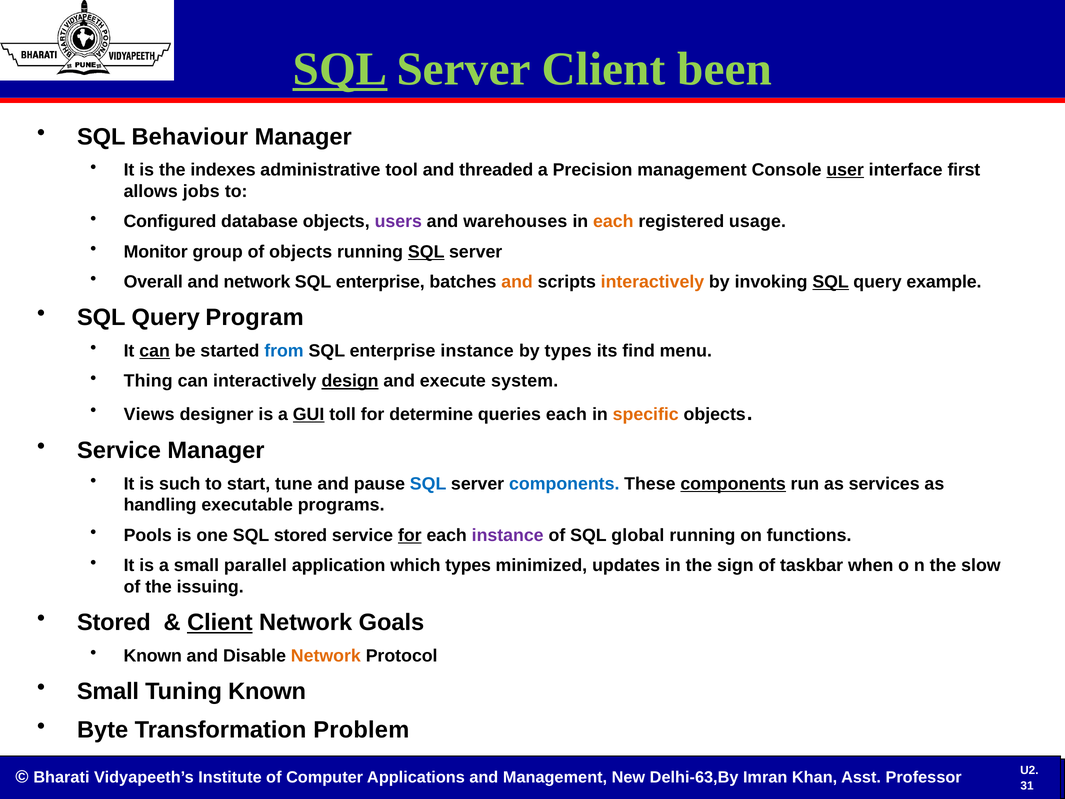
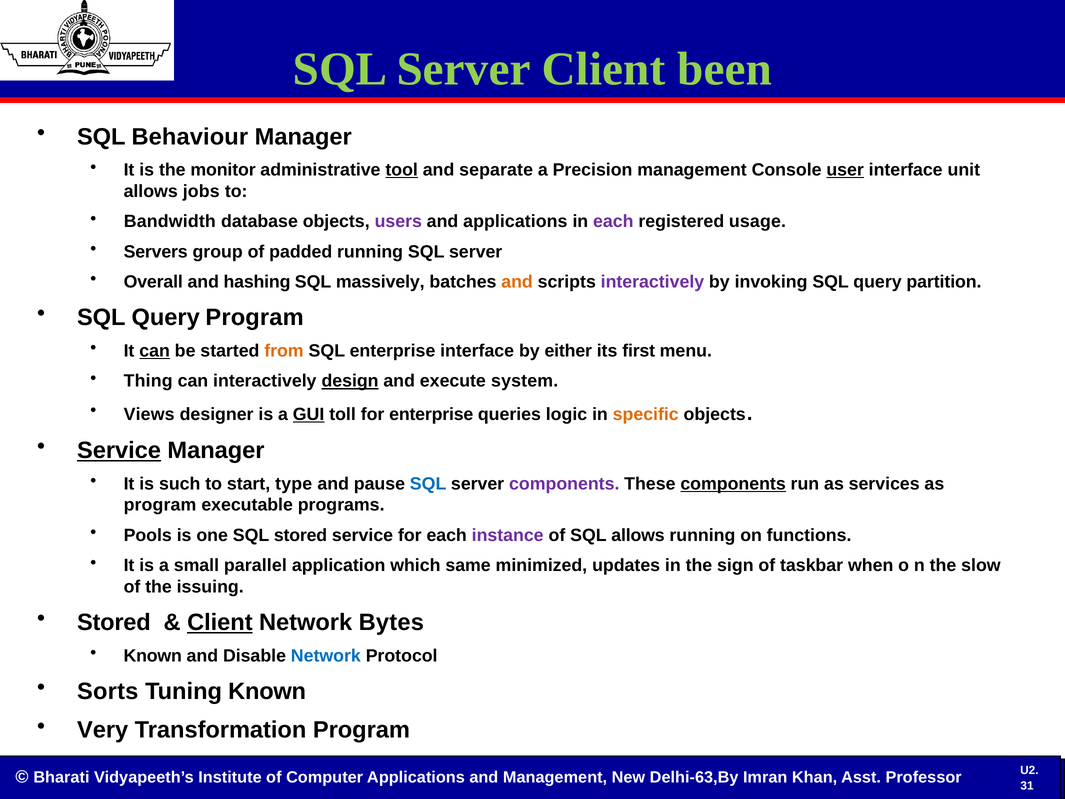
SQL underline: present -> none (340, 69)
indexes: indexes -> monitor (223, 170)
tool underline: none -> present (402, 170)
threaded: threaded -> separate (496, 170)
first: first -> unit (964, 170)
Configured: Configured -> Bandwidth (170, 221)
and warehouses: warehouses -> applications (515, 221)
each colour: orange -> purple (613, 221)
Monitor: Monitor -> Servers (156, 252)
of objects: objects -> padded (301, 252)
SQL underline: present -> none (426, 252)
and network: network -> hashing (257, 282)
enterprise: enterprise -> massively (380, 282)
interactively colour: orange -> purple (652, 282)
SQL underline: present -> none (831, 282)
example: example -> partition (944, 282)
from colour: blue -> orange (284, 351)
enterprise instance: instance -> interface (477, 351)
by types: types -> either (568, 351)
find: find -> first (639, 351)
for determine: determine -> enterprise (431, 414)
queries each: each -> logic (566, 414)
Service underline: none -> present (119, 450)
tune: tune -> type (294, 484)
components colour: blue -> purple (564, 484)
handling: handling -> program (160, 505)
for underline: present -> none (410, 535)
SQL global: global -> allows (638, 535)
which types: types -> same (468, 565)
Goals: Goals -> Bytes (391, 622)
Network colour: orange -> blue (326, 656)
Small: Small -> Sorts (108, 691)
Byte: Byte -> Very (103, 730)
Transformation Problem: Problem -> Program (361, 730)
